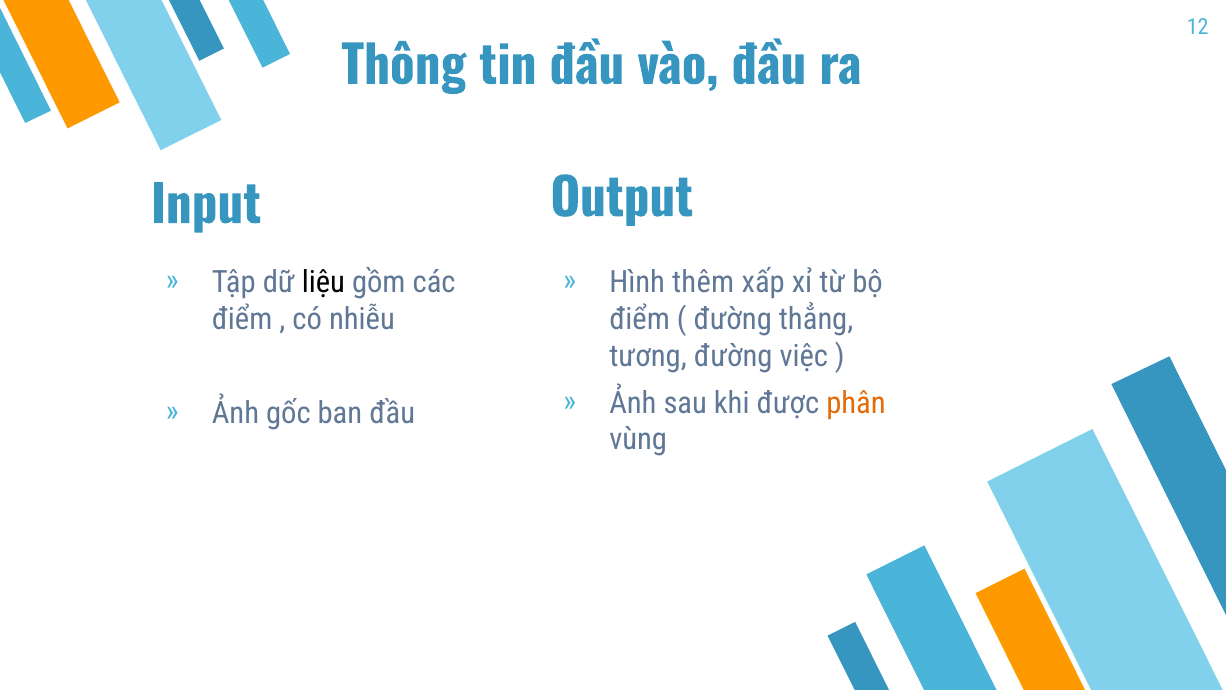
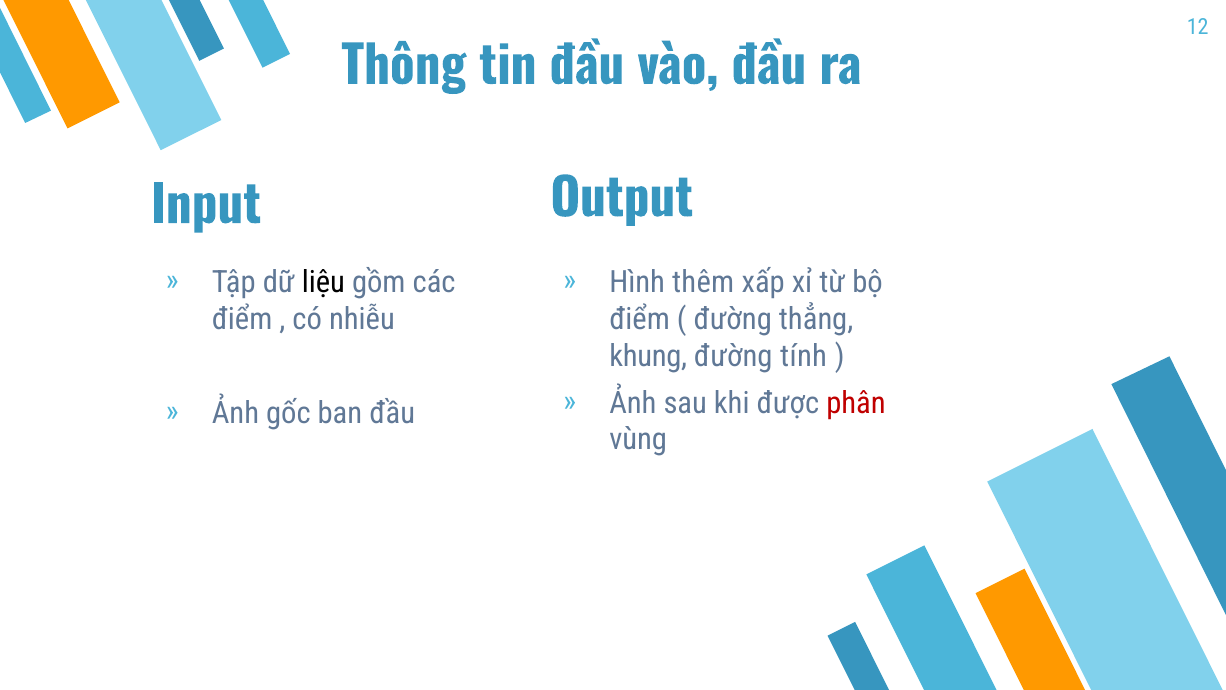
tương: tương -> khung (648, 356)
việc: việc -> tính (804, 356)
phân colour: orange -> red (856, 403)
